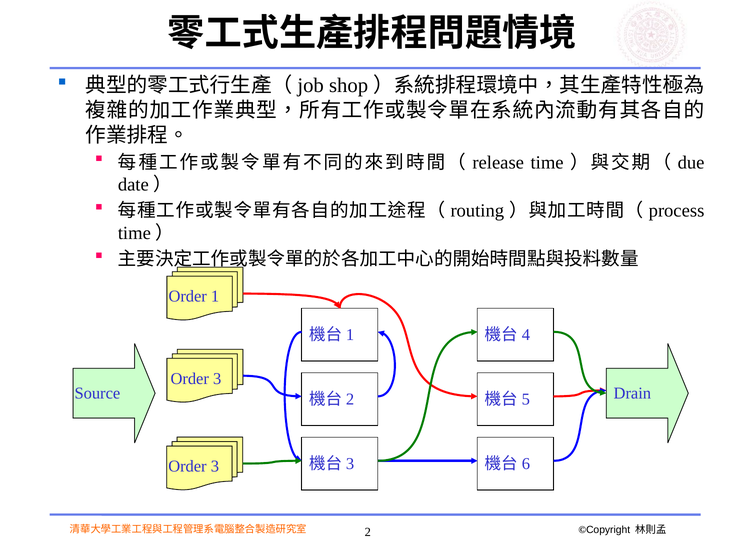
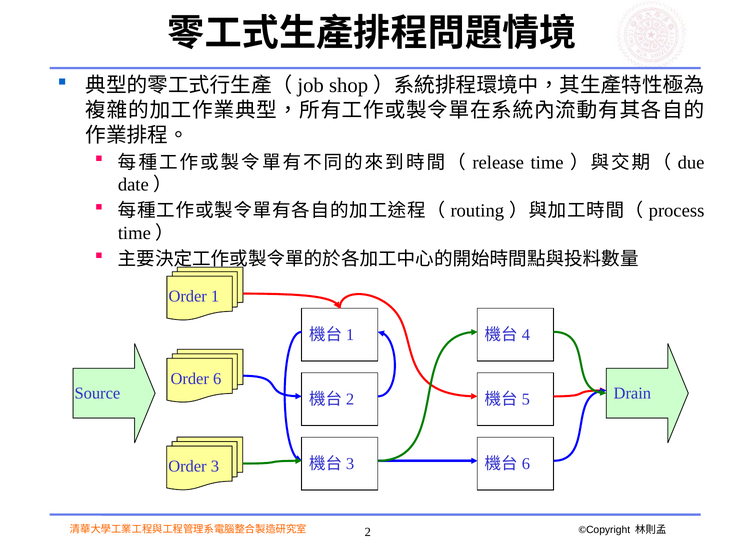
3: 3 -> 6 (217, 379)
